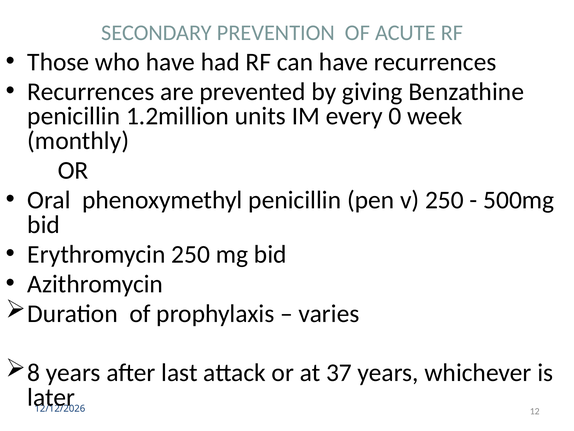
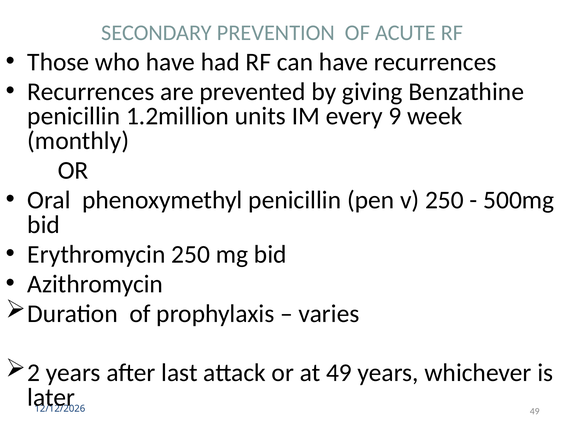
0: 0 -> 9 (395, 116)
8: 8 -> 2 (34, 372)
at 37: 37 -> 49 (339, 372)
12: 12 -> 49 (535, 411)
